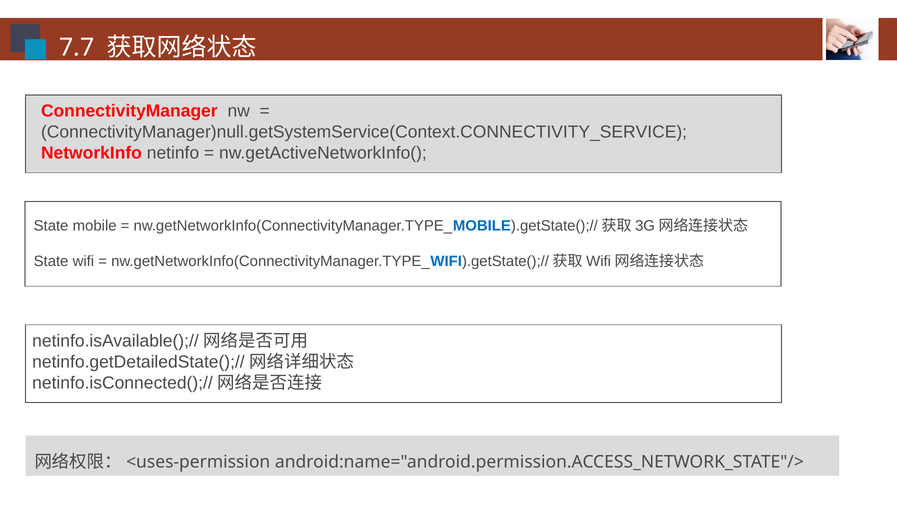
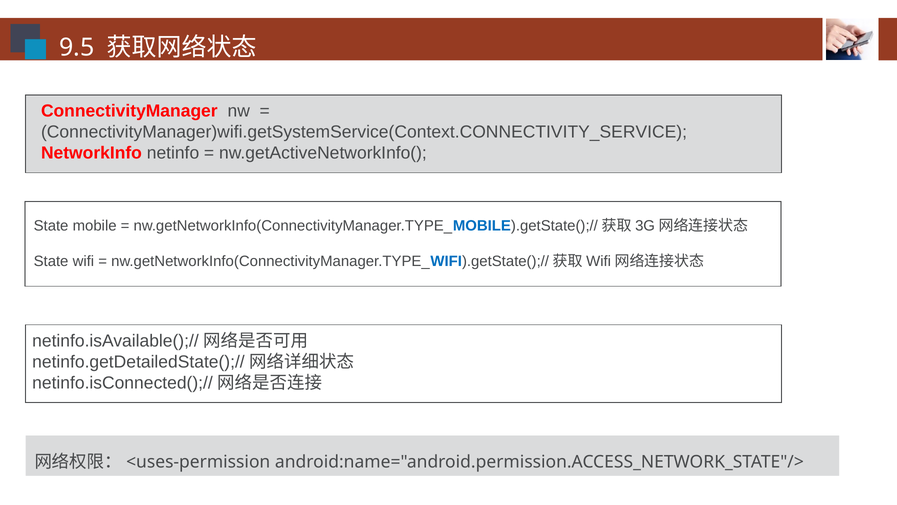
7.7: 7.7 -> 9.5 (77, 47)
ConnectivityManager)null.getSystemService(Context.CONNECTIVITY_SERVICE: ConnectivityManager)null.getSystemService(Context.CONNECTIVITY_SERVICE -> ConnectivityManager)wifi.getSystemService(Context.CONNECTIVITY_SERVICE (364, 132)
